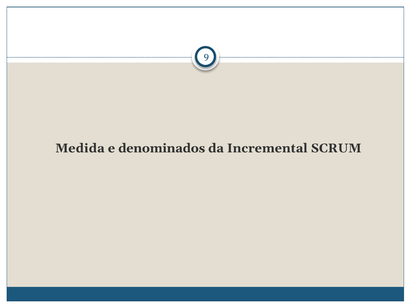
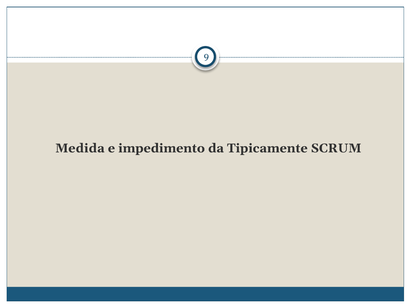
denominados: denominados -> impedimento (162, 148)
Incremental: Incremental -> Tipicamente (267, 148)
